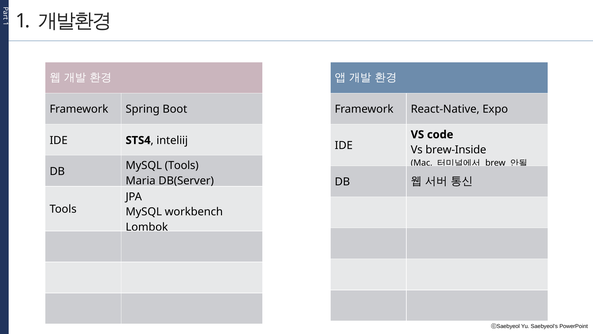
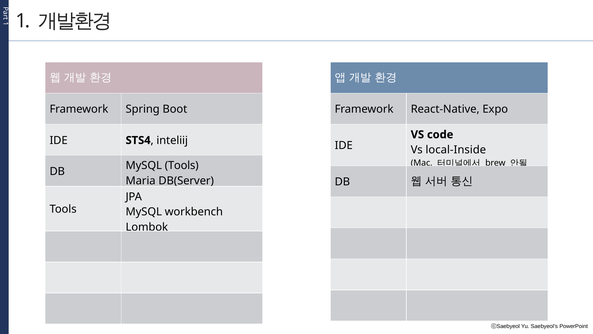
brew-Inside: brew-Inside -> local-Inside (456, 150)
